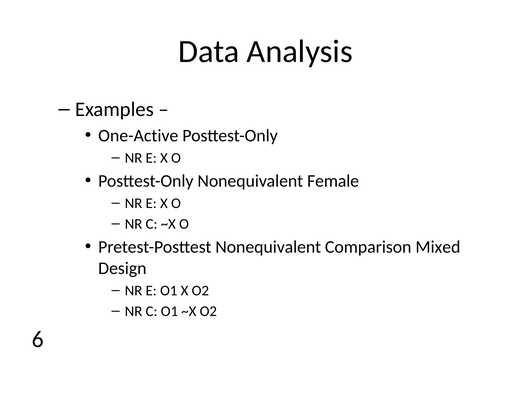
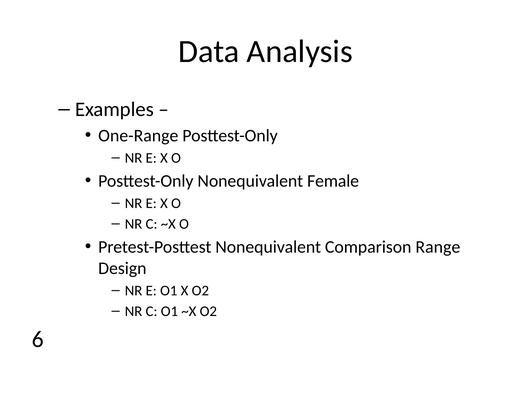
One-Active: One-Active -> One-Range (138, 136)
Mixed: Mixed -> Range (438, 247)
